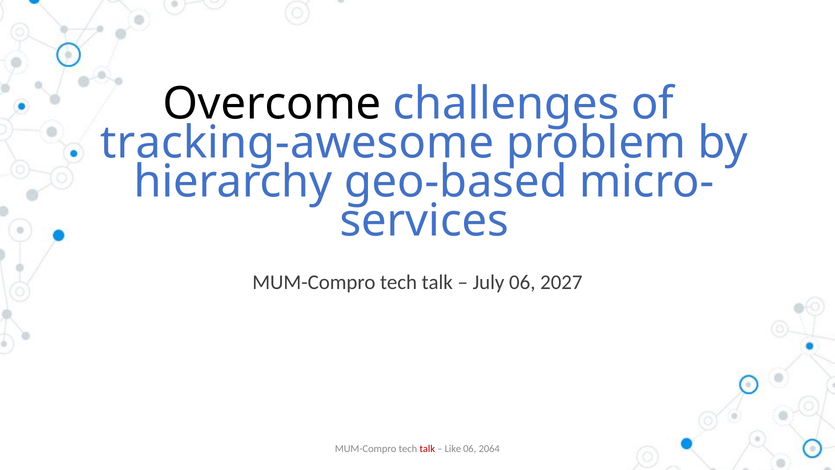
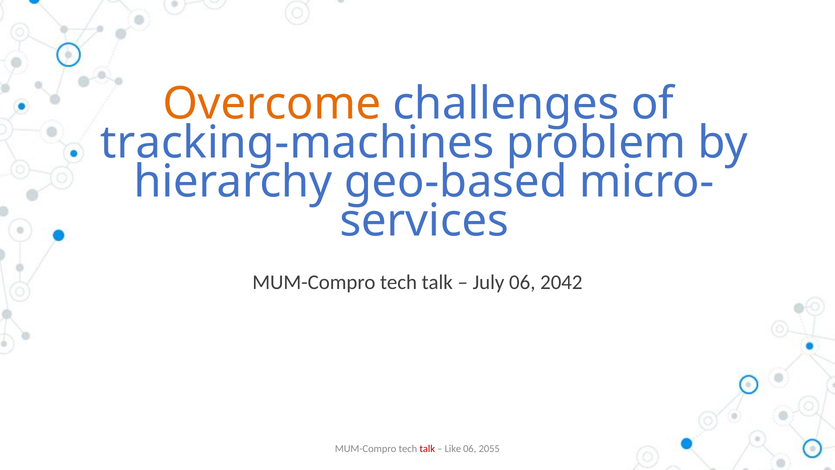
Overcome colour: black -> orange (272, 104)
tracking-awesome: tracking-awesome -> tracking-machines (297, 143)
2027: 2027 -> 2042 (561, 282)
2064: 2064 -> 2055 (489, 449)
